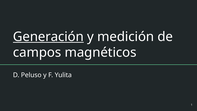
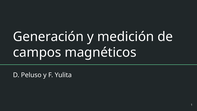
Generación underline: present -> none (48, 37)
